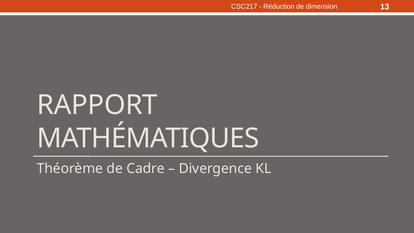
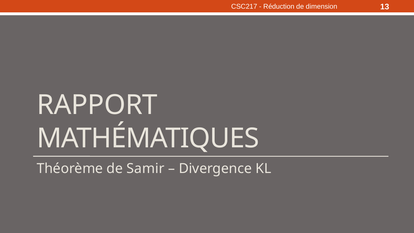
Cadre: Cadre -> Samir (145, 168)
